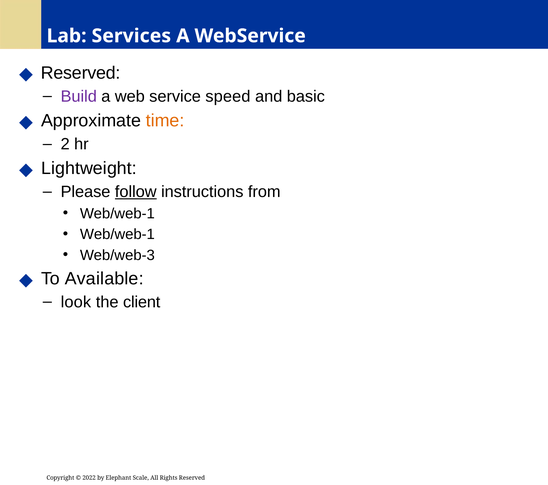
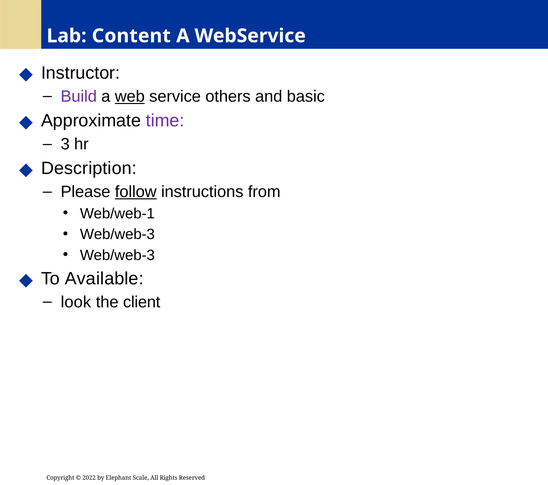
Services: Services -> Content (131, 36)
Reserved: Reserved -> Instructor (81, 73)
web underline: none -> present (130, 96)
speed: speed -> others (228, 96)
time colour: orange -> purple (165, 121)
2: 2 -> 3 (65, 144)
Lightweight: Lightweight -> Description (89, 168)
Web/web-1: Web/web-1 -> Web/web-3 (117, 234)
